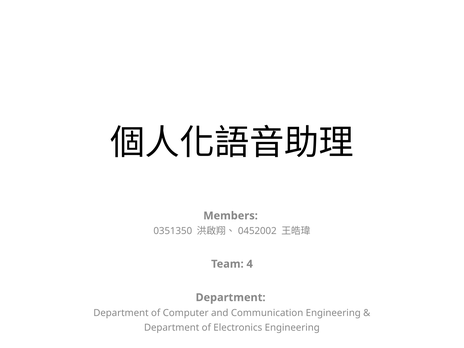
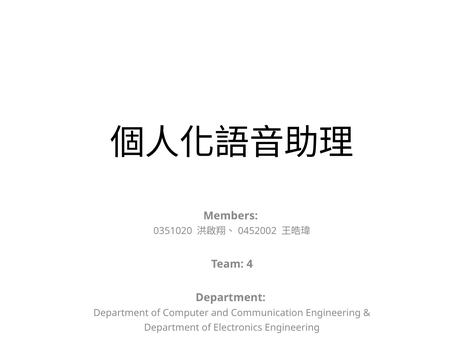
0351350: 0351350 -> 0351020 (173, 231)
